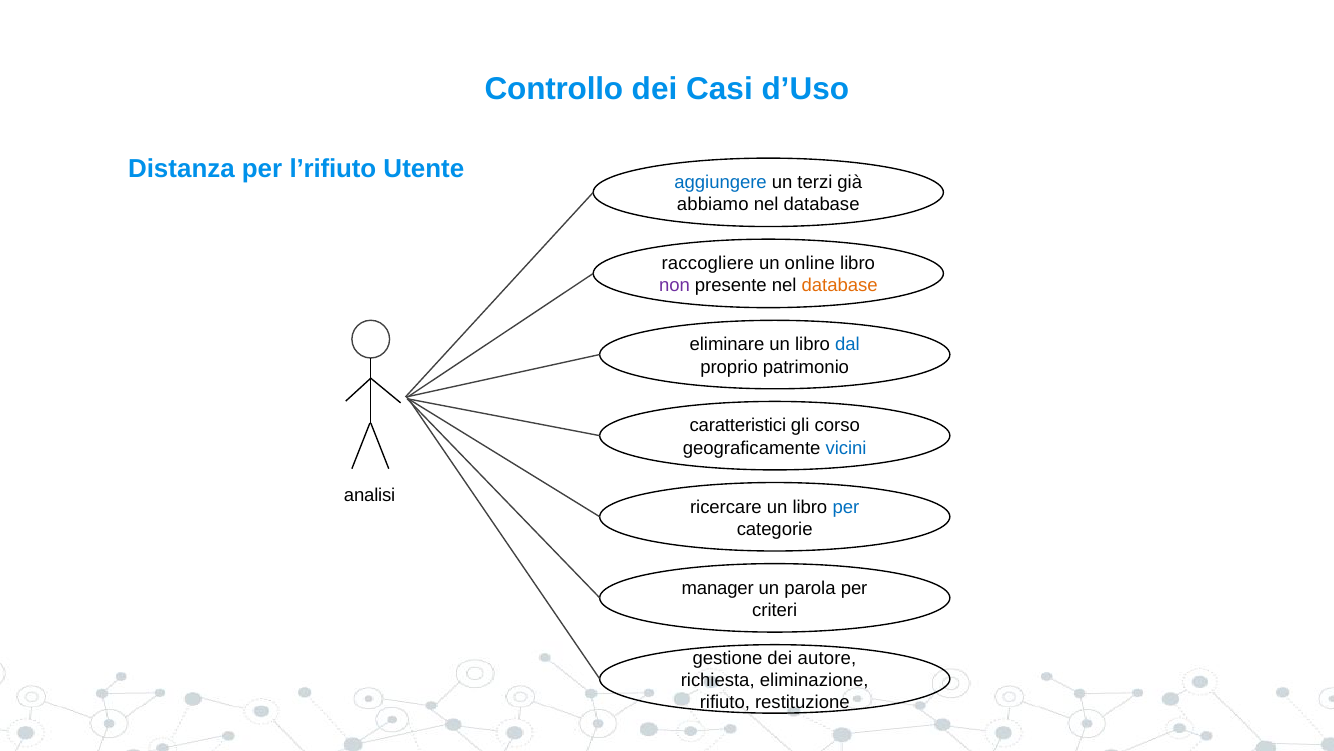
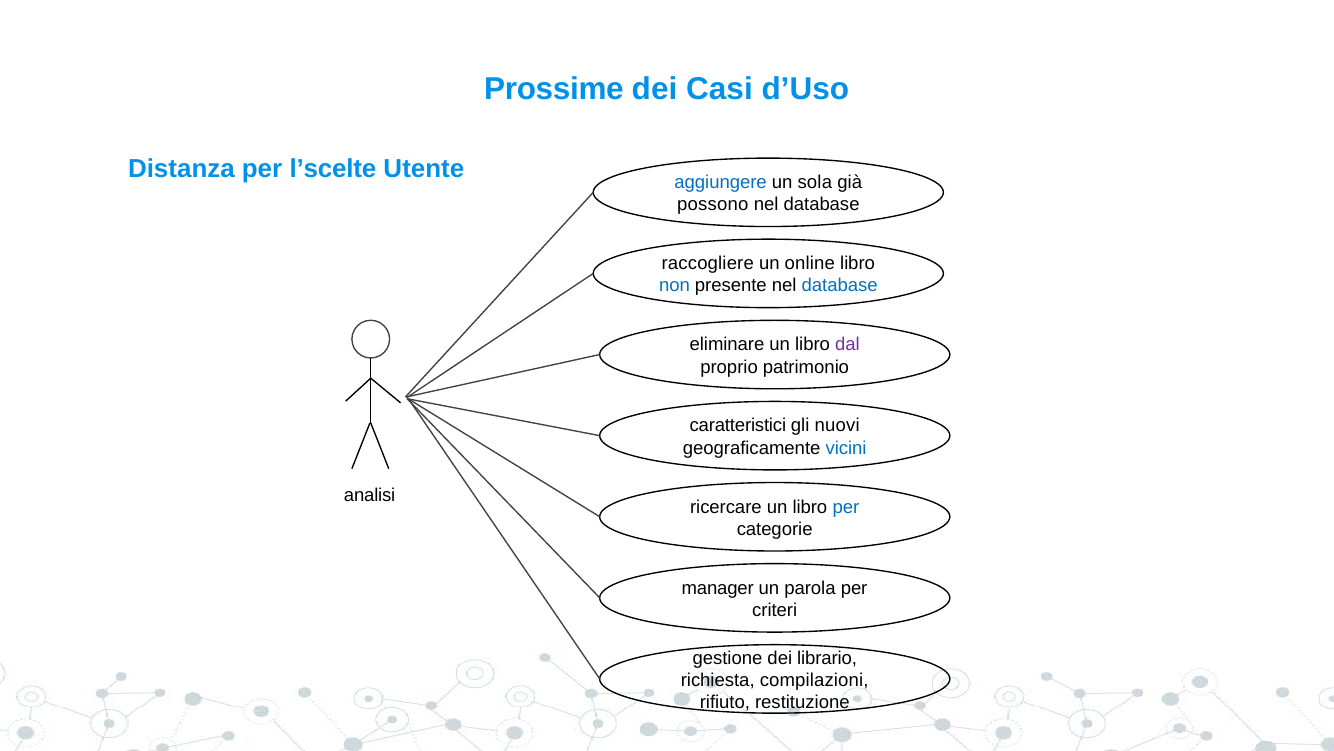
Controllo: Controllo -> Prossime (554, 89)
l’rifiuto: l’rifiuto -> l’scelte (333, 169)
terzi: terzi -> sola (815, 182)
abbiamo: abbiamo -> possono (713, 205)
non colour: purple -> blue (674, 286)
database colour: orange -> blue (840, 286)
dal colour: blue -> purple (848, 344)
corso: corso -> nuovi (837, 425)
autore: autore -> librario (827, 657)
eliminazione: eliminazione -> compilazioni (814, 680)
